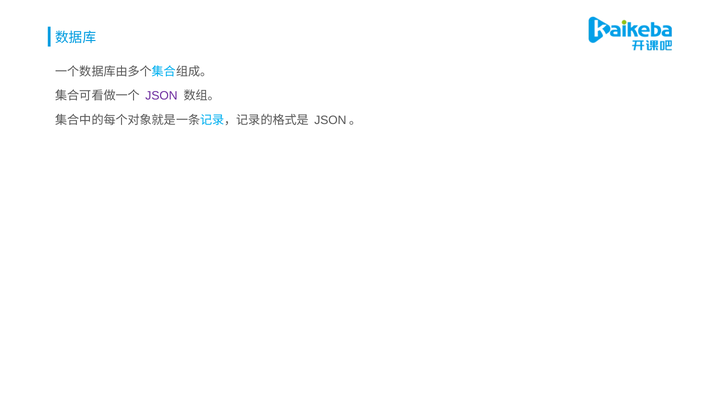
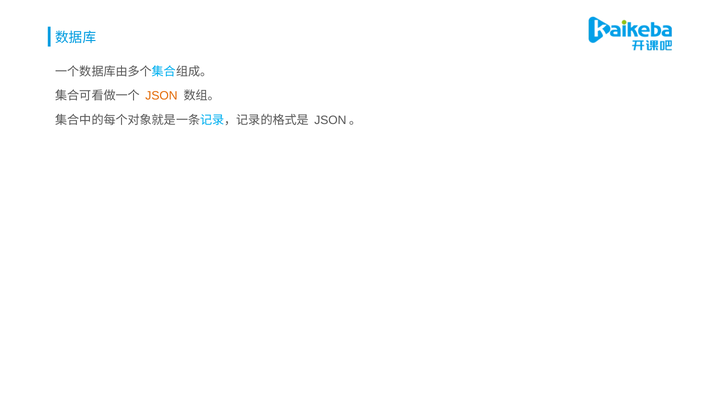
JSON colour: purple -> orange (161, 96)
